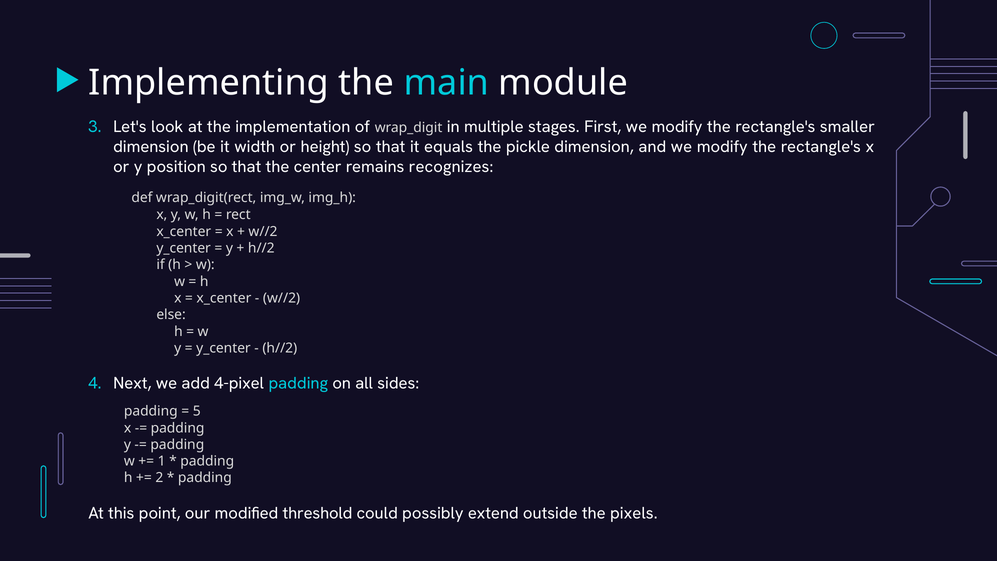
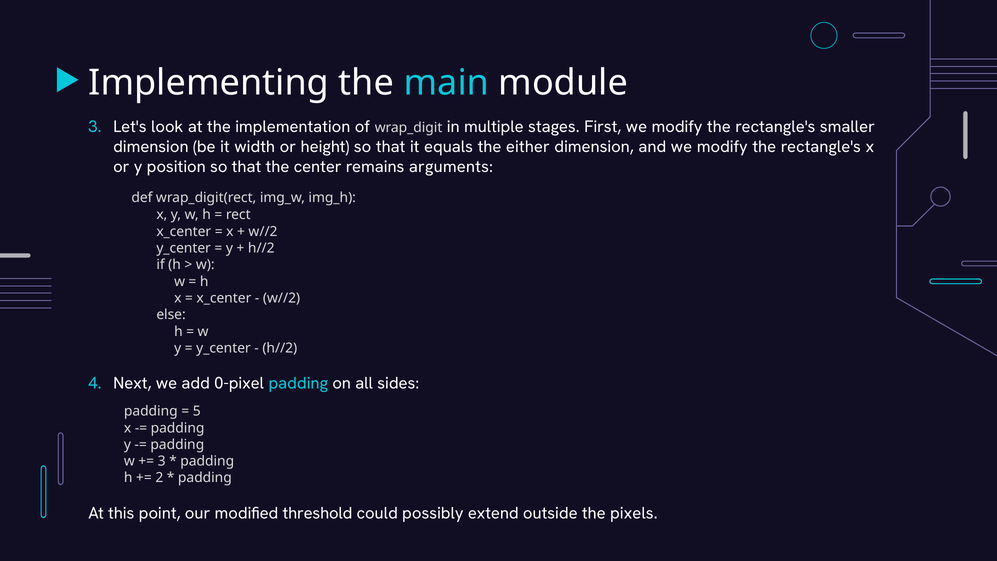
pickle: pickle -> either (528, 147)
recognizes: recognizes -> arguments (451, 167)
4-pixel: 4-pixel -> 0-pixel (239, 383)
1: 1 -> 3 (162, 461)
